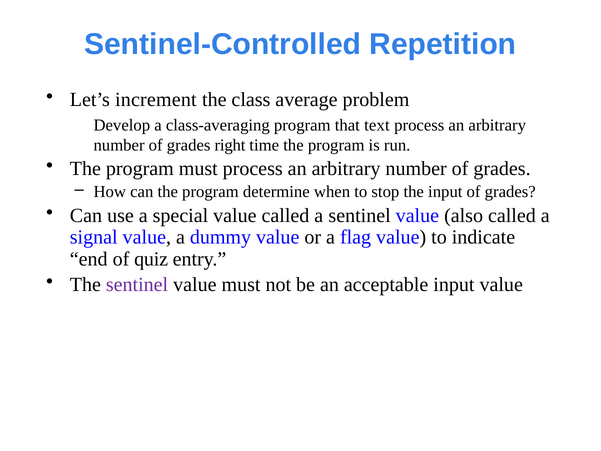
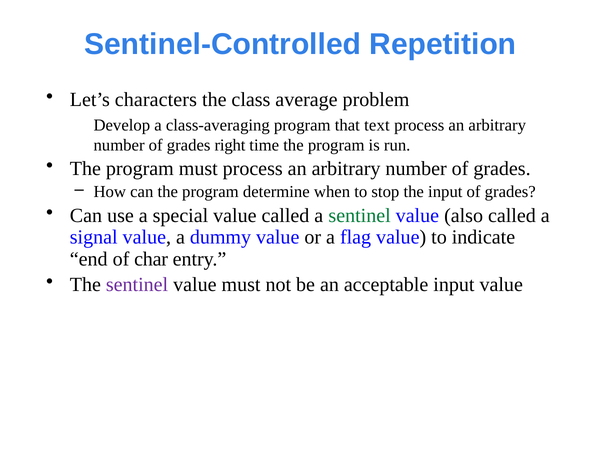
increment: increment -> characters (156, 100)
sentinel colour: black -> green (360, 216)
quiz: quiz -> char (151, 259)
